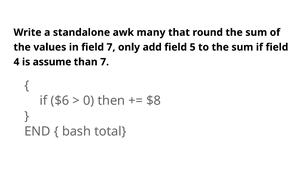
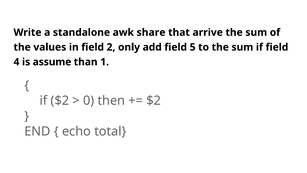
many: many -> share (151, 32)
round: round -> arrive (208, 32)
field 7: 7 -> 2 (111, 47)
than 7: 7 -> 1 (105, 62)
if $6: $6 -> $2 (60, 101)
$8: $8 -> $2 (154, 101)
bash: bash -> echo (76, 131)
